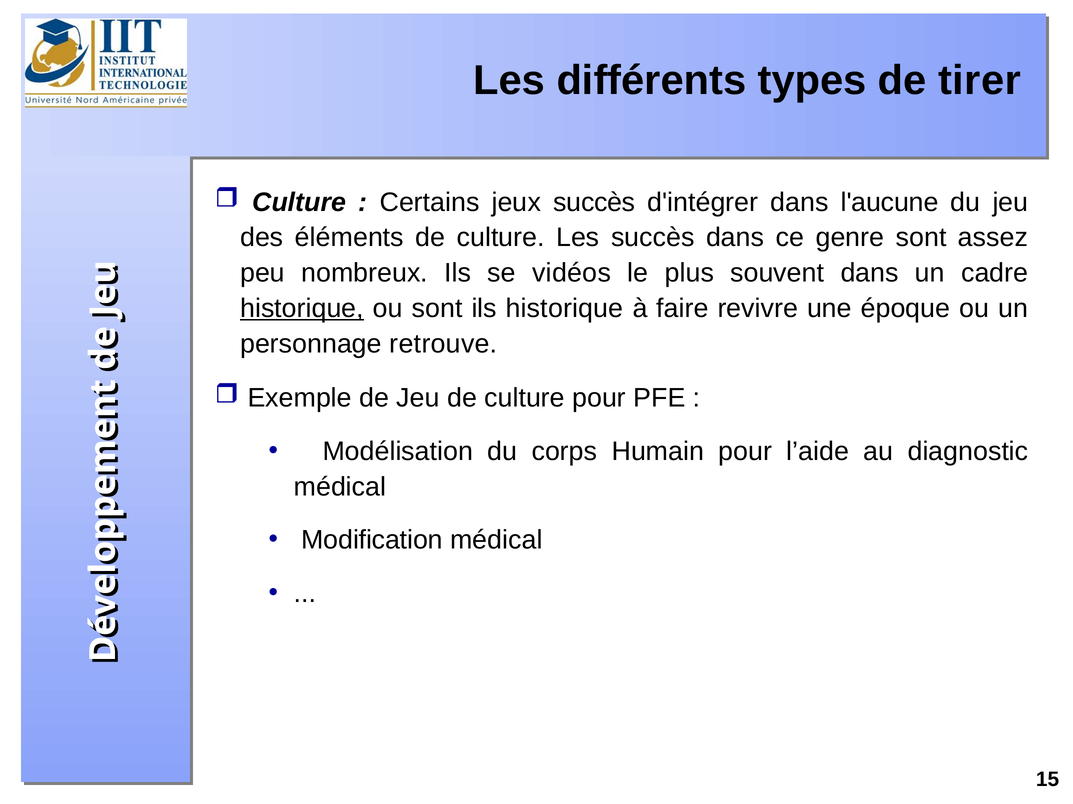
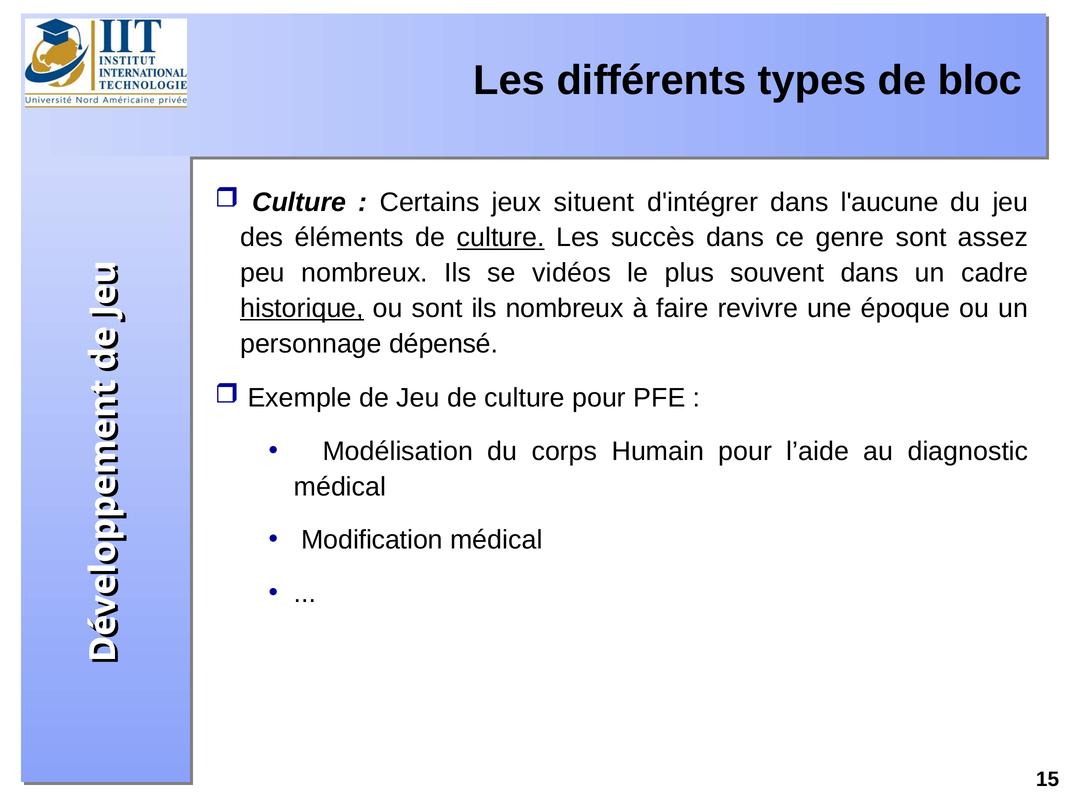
tirer: tirer -> bloc (980, 81)
jeux succès: succès -> situent (594, 202)
culture underline: none -> present (501, 238)
ils historique: historique -> nombreux (565, 309)
retrouve: retrouve -> dépensé (444, 344)
